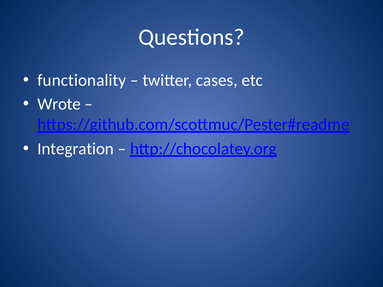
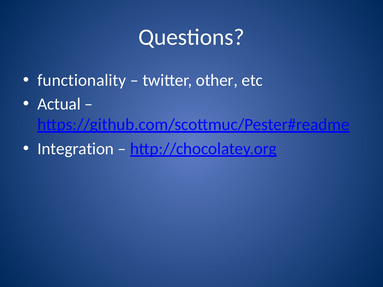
cases: cases -> other (217, 80)
Wrote: Wrote -> Actual (59, 104)
